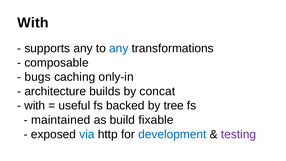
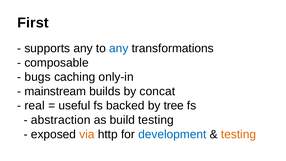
With: With -> First (33, 23)
architecture: architecture -> mainstream (55, 91)
with: with -> real (35, 106)
maintained: maintained -> abstraction (61, 120)
build fixable: fixable -> testing (156, 120)
via colour: blue -> orange (87, 134)
testing colour: purple -> orange (239, 134)
